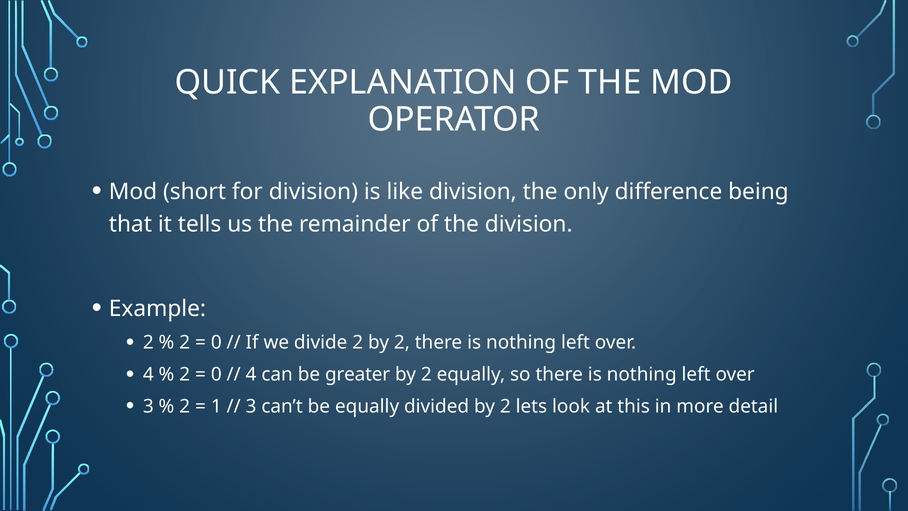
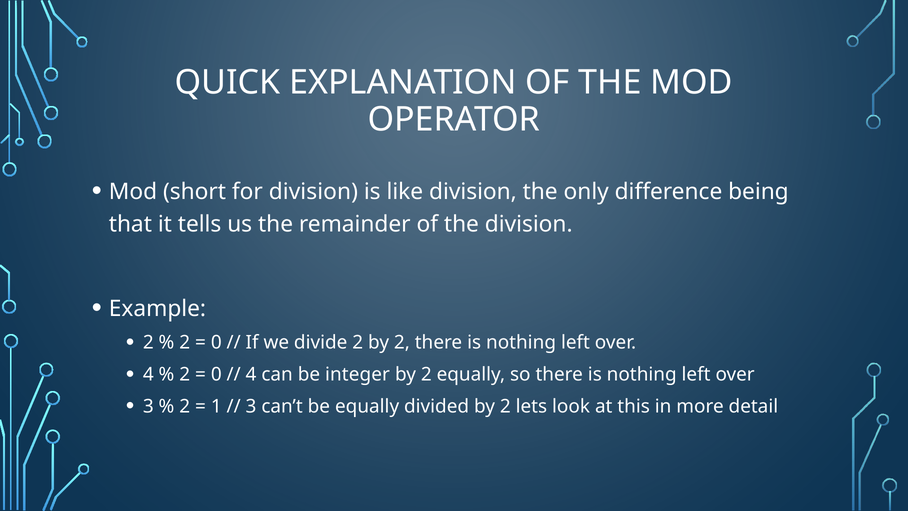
greater: greater -> integer (357, 374)
